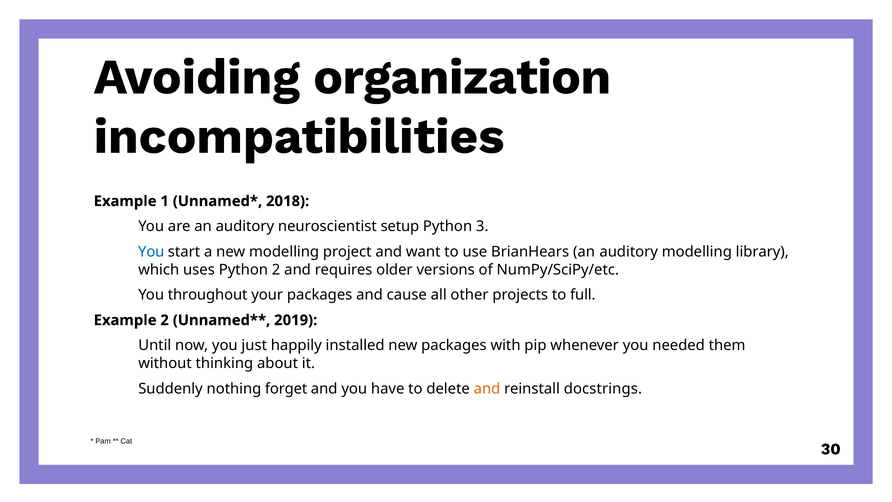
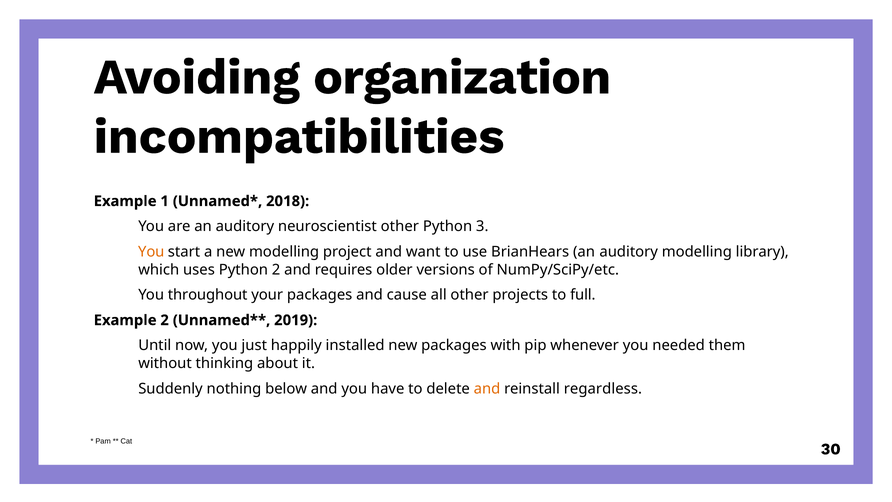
neuroscientist setup: setup -> other (400, 226)
You colour: blue -> orange (151, 252)
forget: forget -> below (286, 388)
docstrings: docstrings -> regardless (603, 388)
